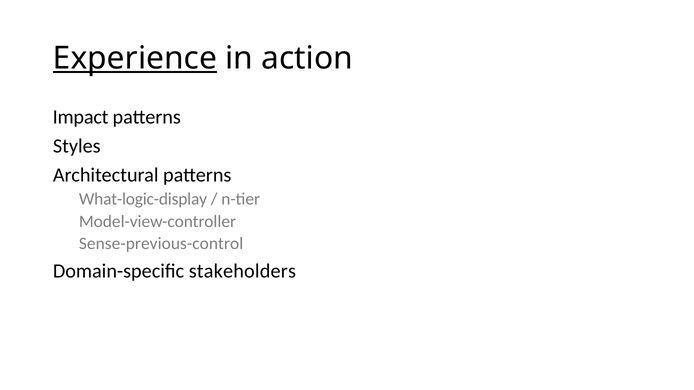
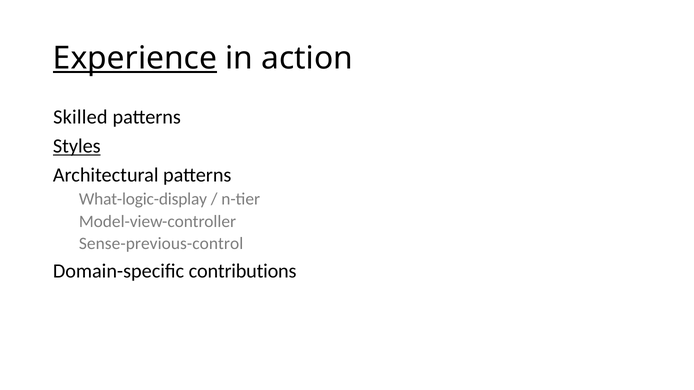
Impact: Impact -> Skilled (80, 117)
Styles underline: none -> present (77, 146)
stakeholders: stakeholders -> contributions (243, 271)
